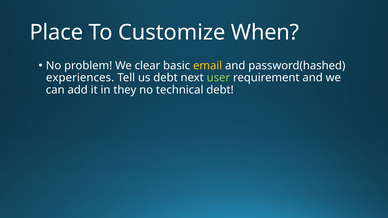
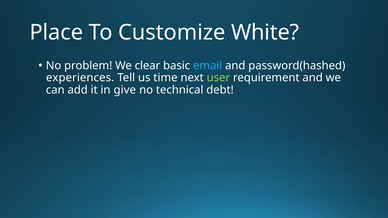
When: When -> White (265, 33)
email colour: yellow -> light blue (208, 66)
us debt: debt -> time (165, 78)
they: they -> give (125, 90)
